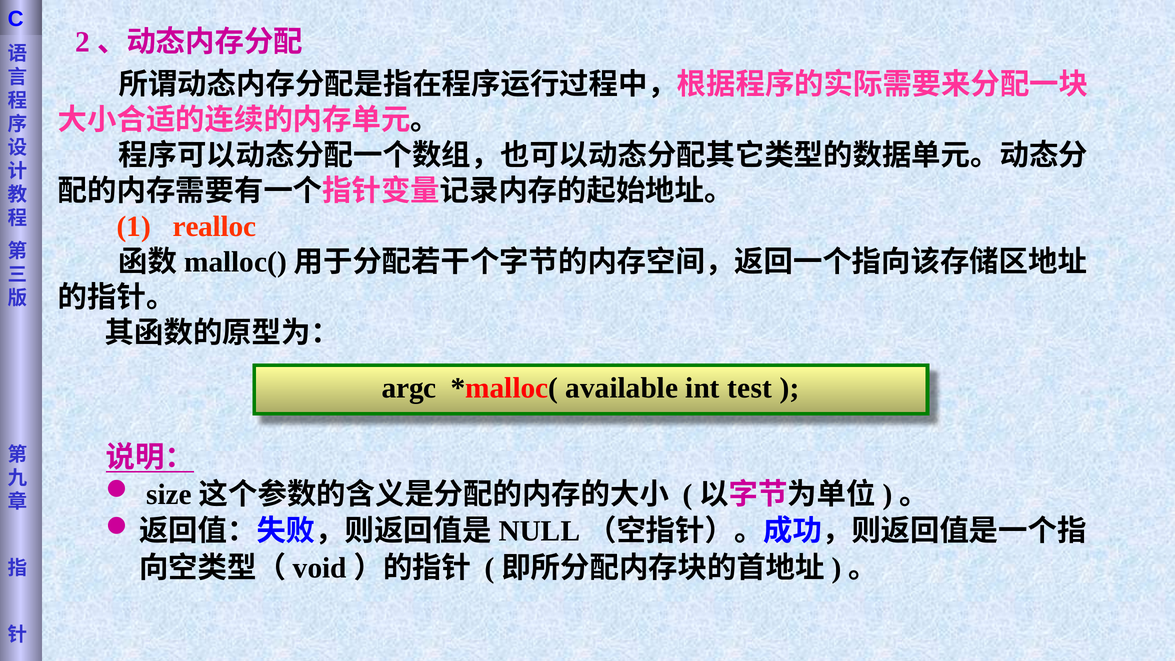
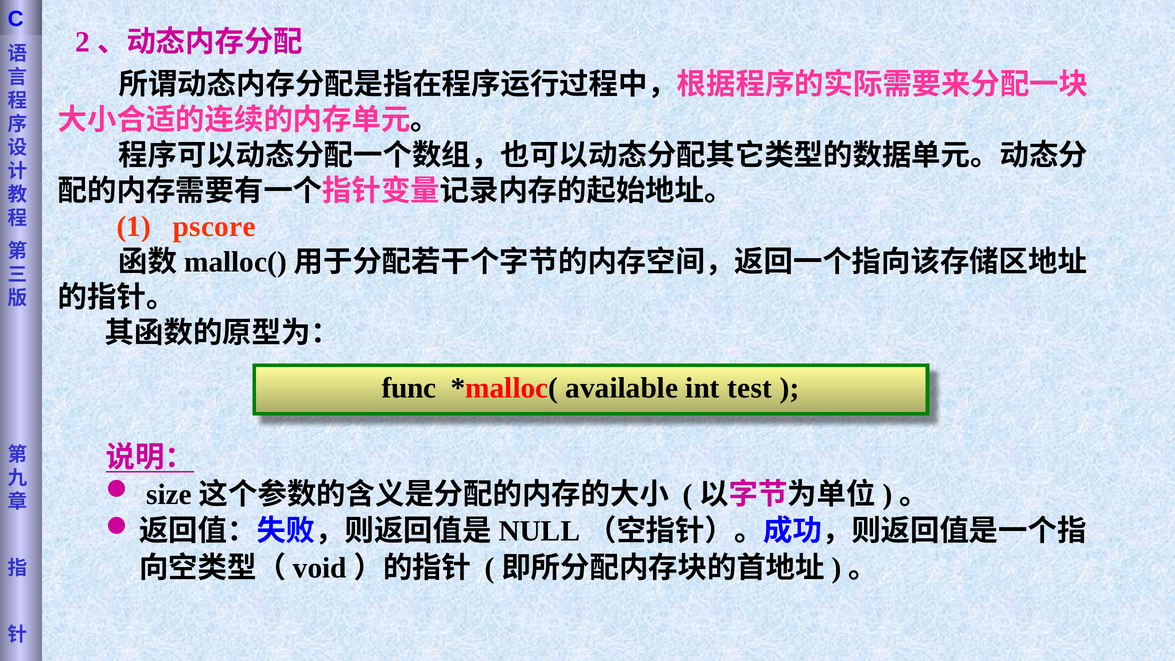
realloc: realloc -> pscore (214, 226)
argc: argc -> func (409, 388)
